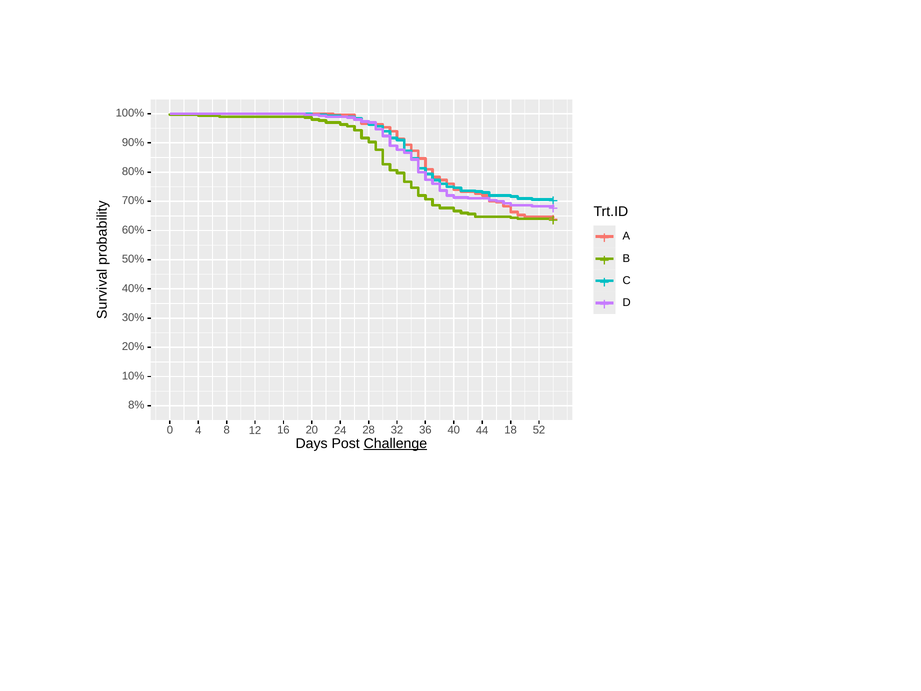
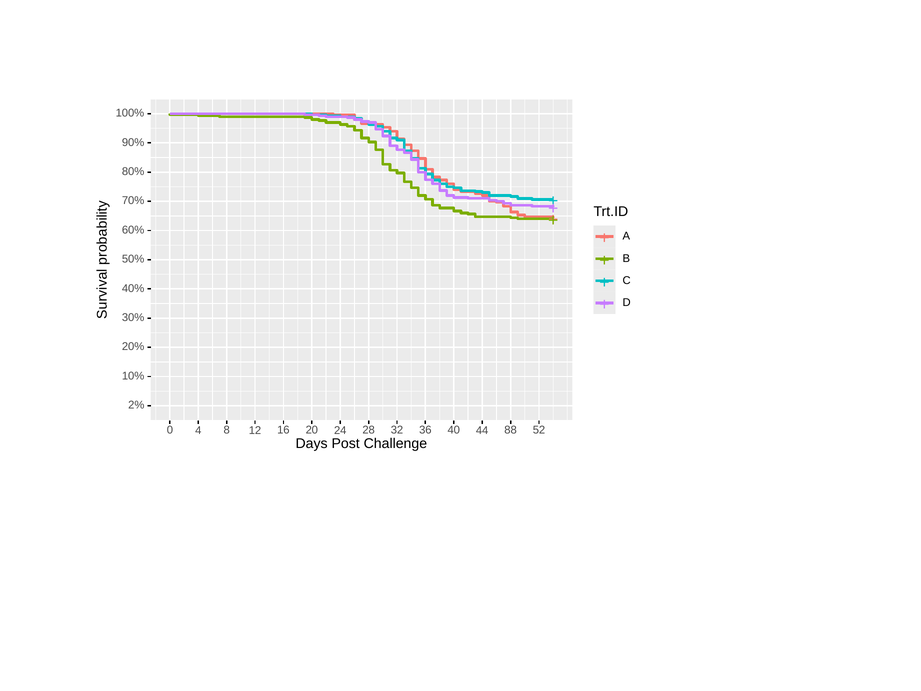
8%: 8% -> 2% (136, 405)
18: 18 -> 88 (511, 430)
Challenge underline: present -> none (395, 443)
